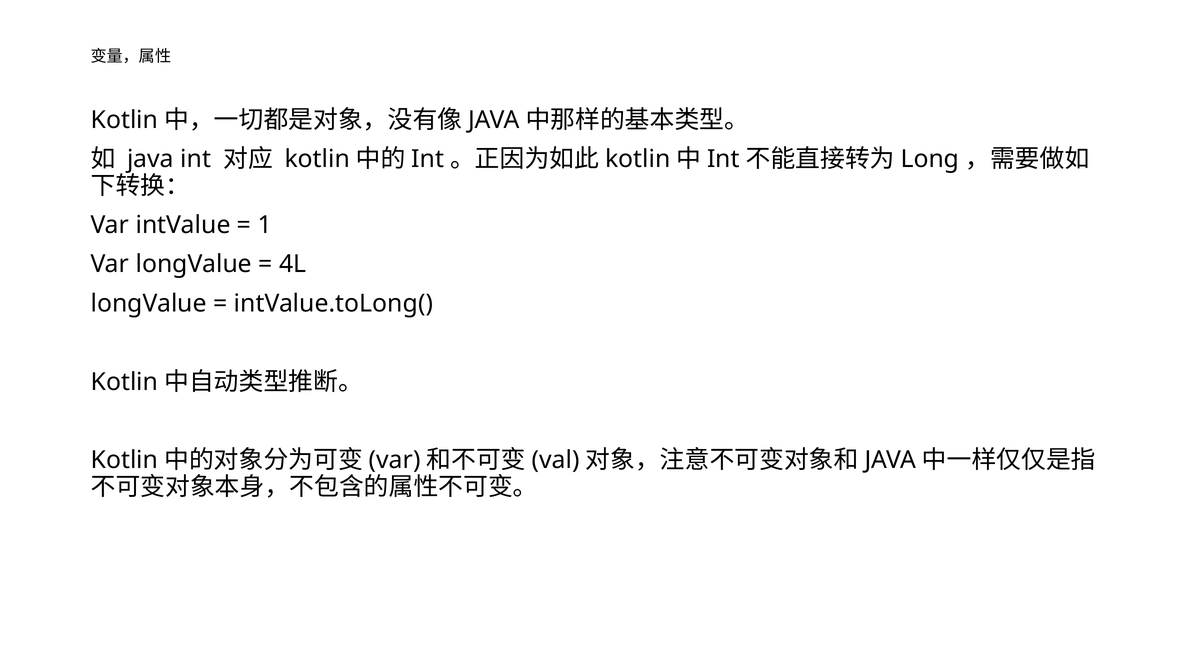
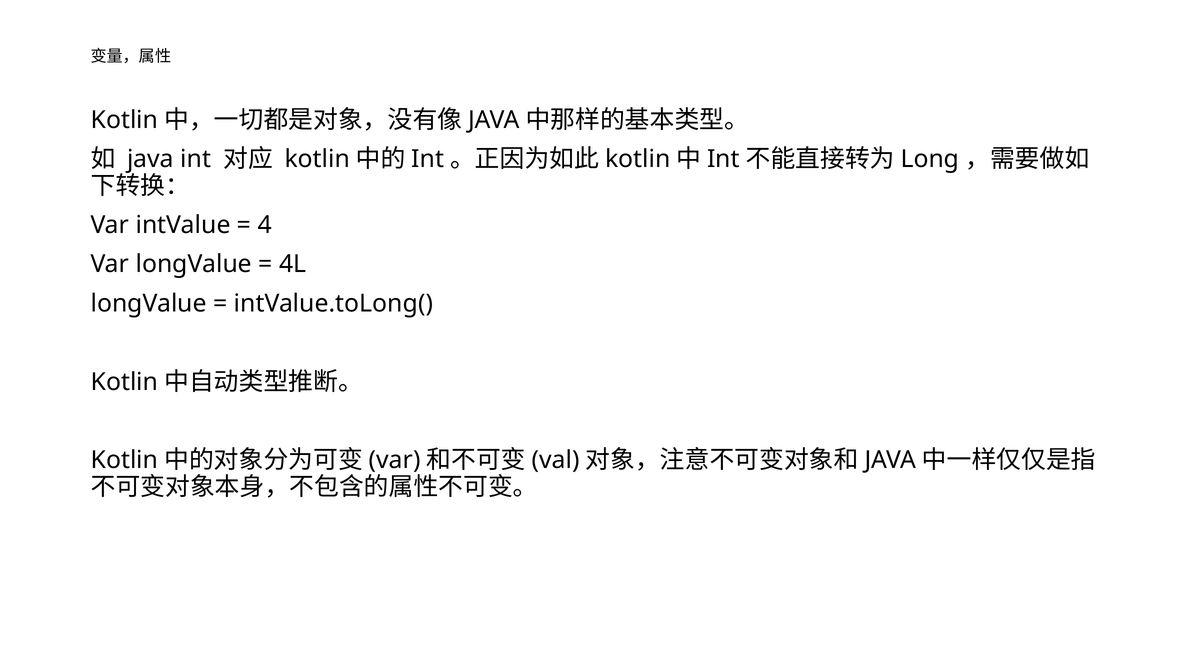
1: 1 -> 4 (265, 225)
